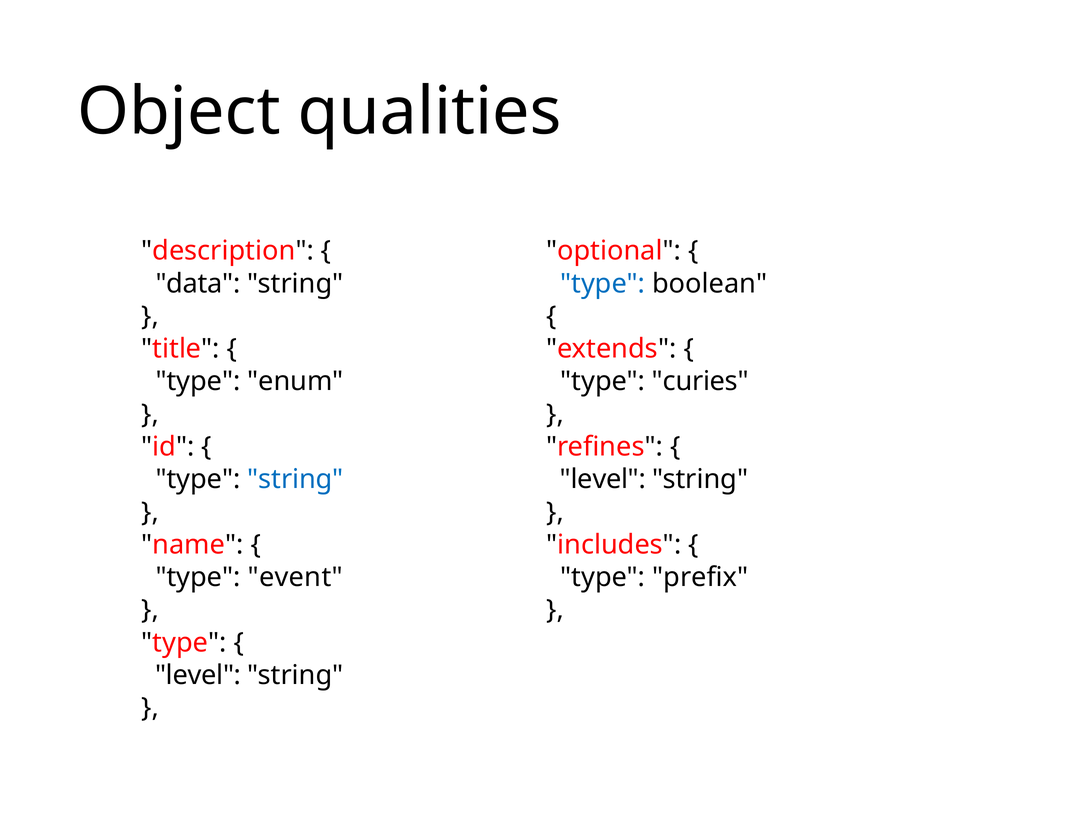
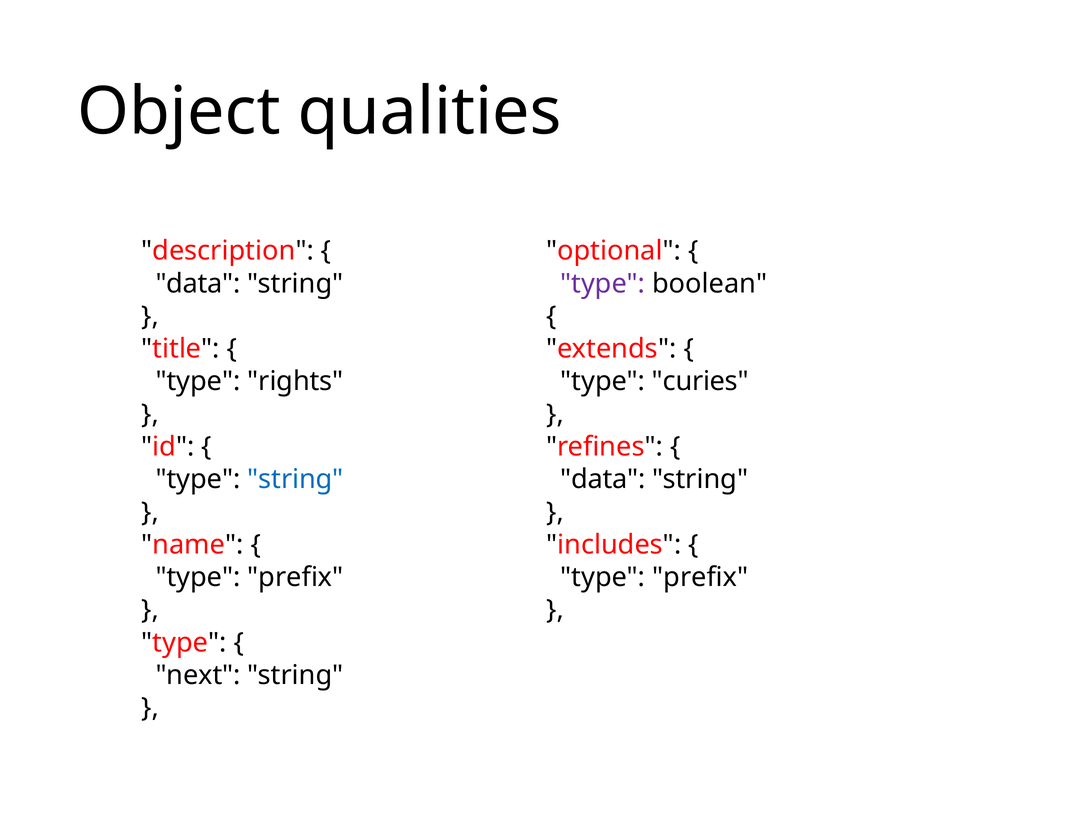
type colour: blue -> purple (603, 284)
enum: enum -> rights (295, 382)
level: level -> data (603, 479)
event: event -> prefix (295, 577)
level: level -> next (198, 675)
